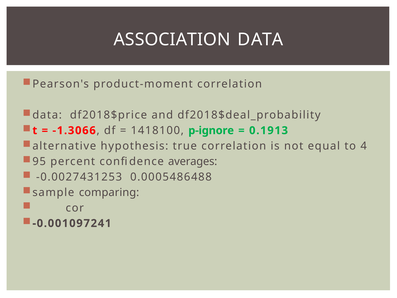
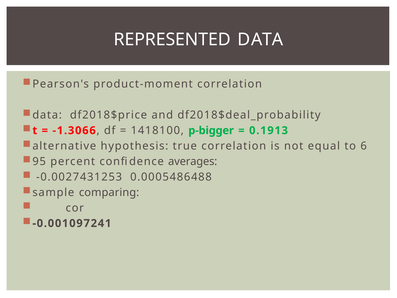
ASSOCIATION: ASSOCIATION -> REPRESENTED (172, 40)
p-ignore: p-ignore -> p-bigger (211, 130)
4: 4 -> 6 (364, 146)
